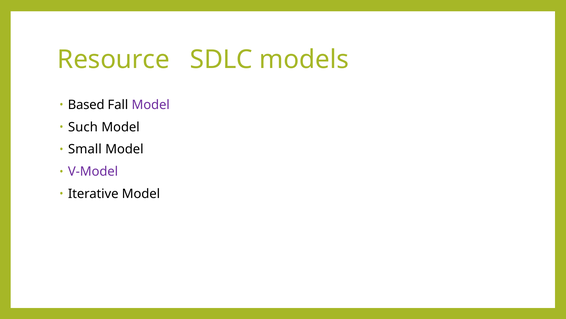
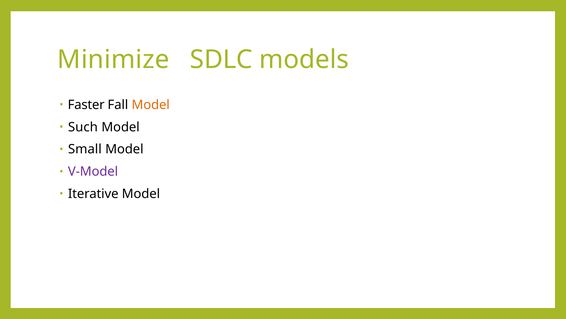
Resource: Resource -> Minimize (113, 60)
Based: Based -> Faster (86, 105)
Model colour: purple -> orange (151, 105)
